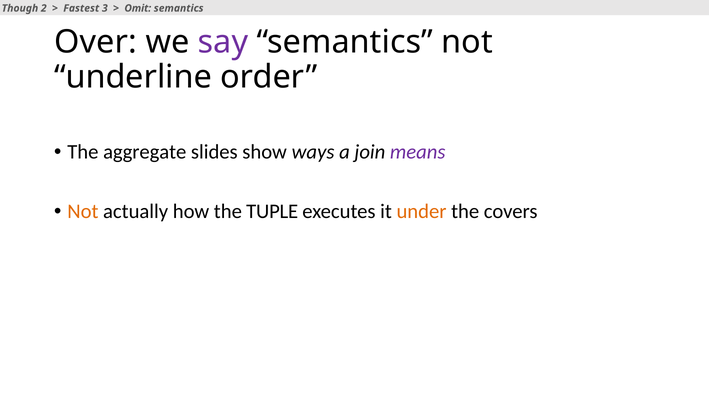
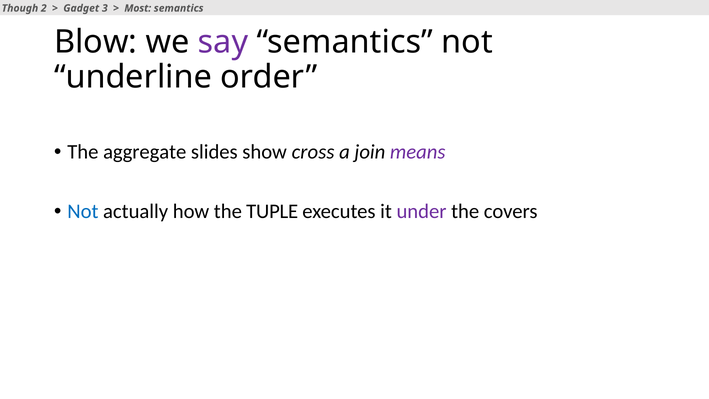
Fastest: Fastest -> Gadget (81, 8)
Omit: Omit -> Most (138, 8)
Over: Over -> Blow (96, 42)
ways: ways -> cross (313, 152)
Not colour: orange -> blue (83, 212)
under colour: orange -> purple (421, 212)
